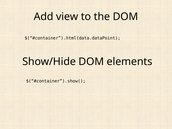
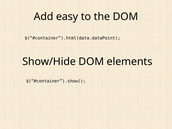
view: view -> easy (67, 17)
